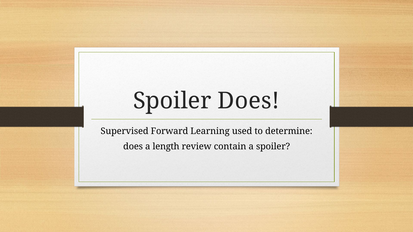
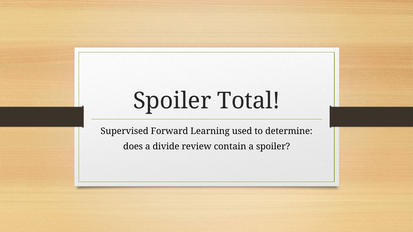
Spoiler Does: Does -> Total (249, 101)
length: length -> divide (166, 147)
